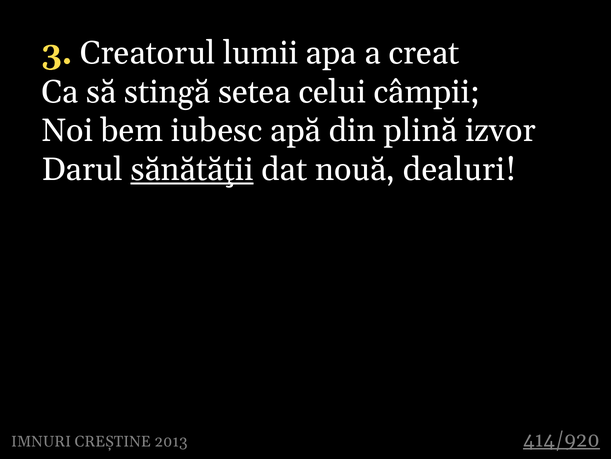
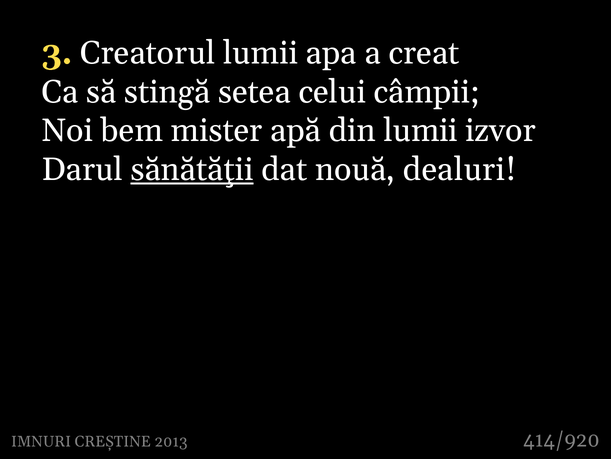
iubesc: iubesc -> mister (217, 130)
din plină: plină -> lumii (421, 130)
414/920 underline: present -> none (562, 439)
